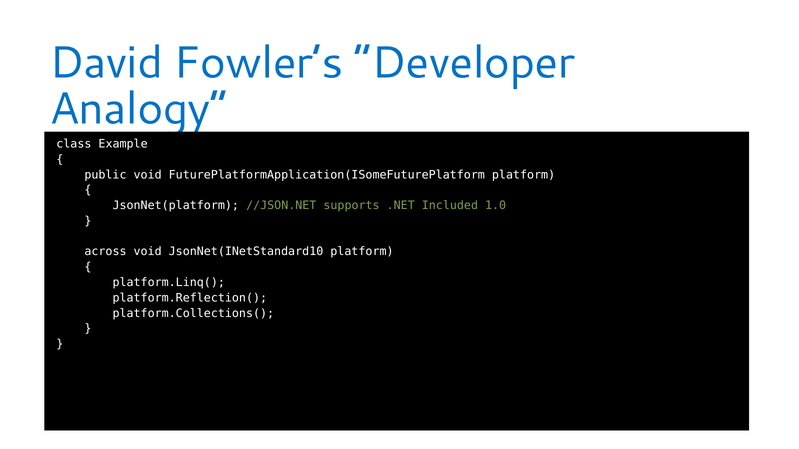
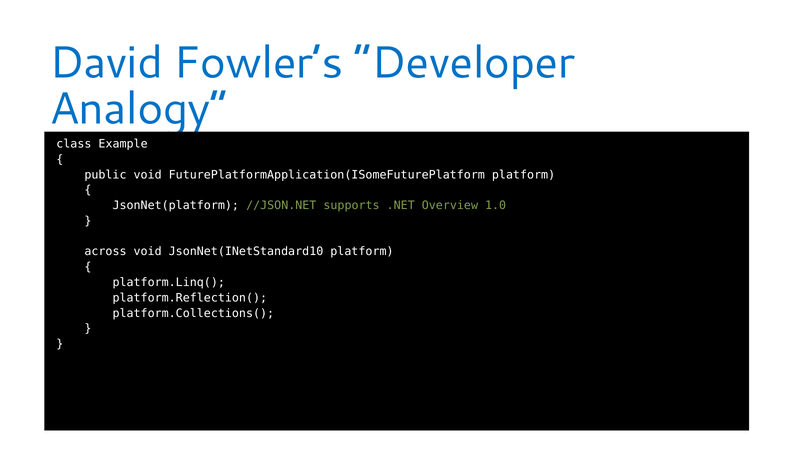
Included: Included -> Overview (450, 206)
